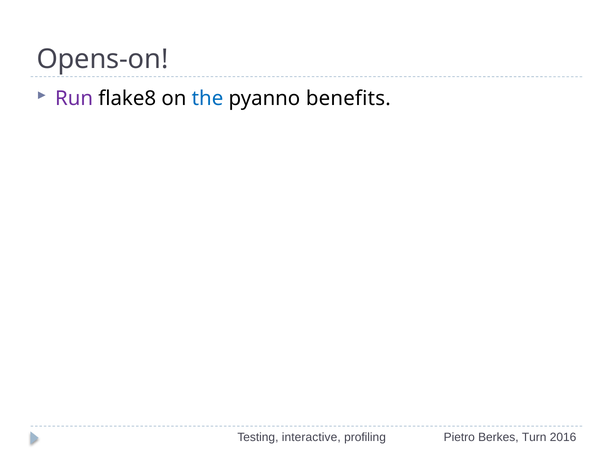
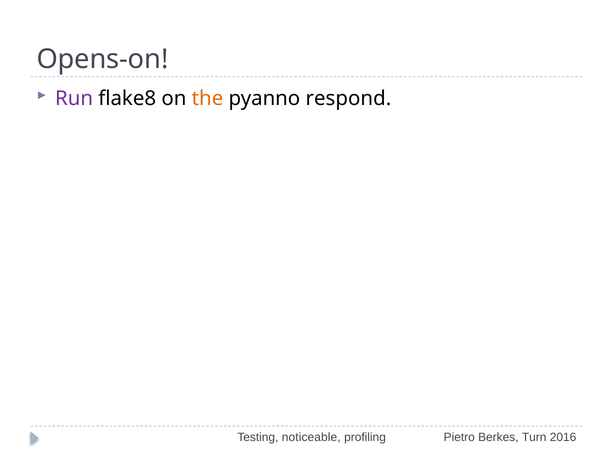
the colour: blue -> orange (208, 98)
benefits: benefits -> respond (348, 98)
interactive: interactive -> noticeable (311, 437)
